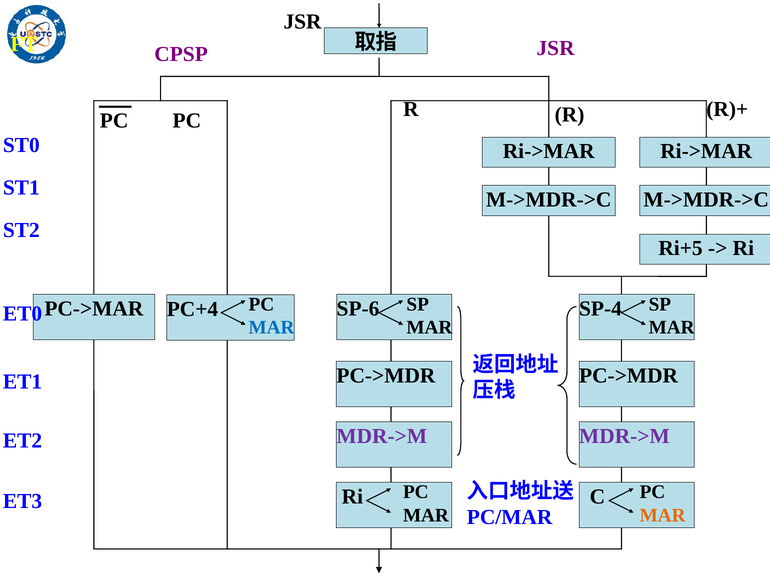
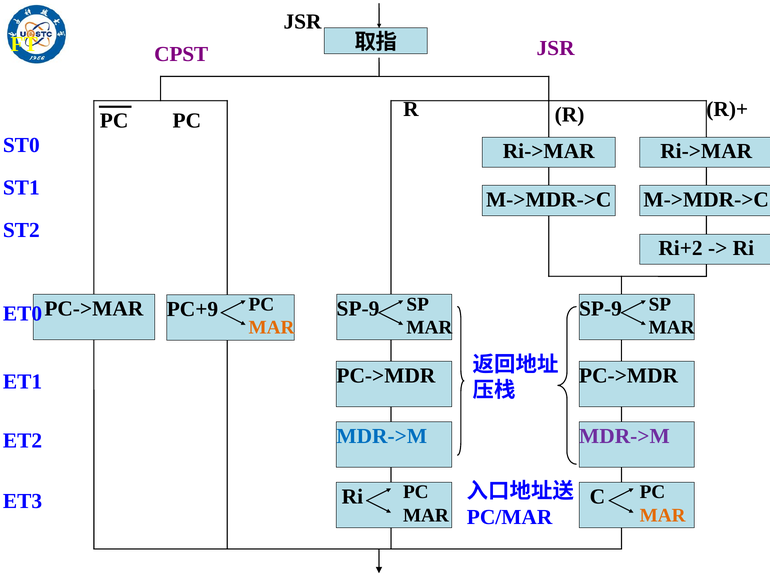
CPSP: CPSP -> CPST (181, 54)
Ri+5: Ri+5 -> Ri+2 (681, 249)
SP-6: SP-6 -> SP-9 (358, 309)
SP-4: SP-4 -> SP-9 (600, 309)
PC+4: PC+4 -> PC+9 (192, 309)
MAR colour: blue -> orange (272, 328)
MDR->M colour: purple -> blue (382, 437)
